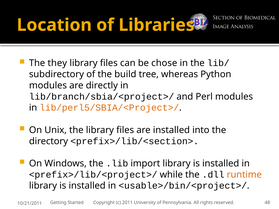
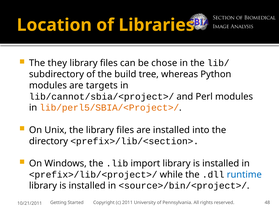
directly: directly -> targets (102, 86)
lib/branch/sbia/<project>/: lib/branch/sbia/<project>/ -> lib/cannot/sbia/<project>/ (102, 97)
runtime colour: orange -> blue (244, 175)
<usable>/bin/<project>/: <usable>/bin/<project>/ -> <source>/bin/<project>/ (183, 186)
